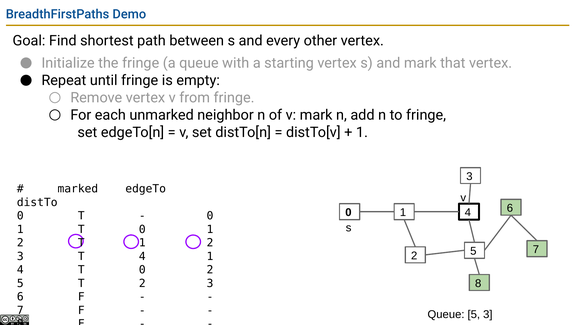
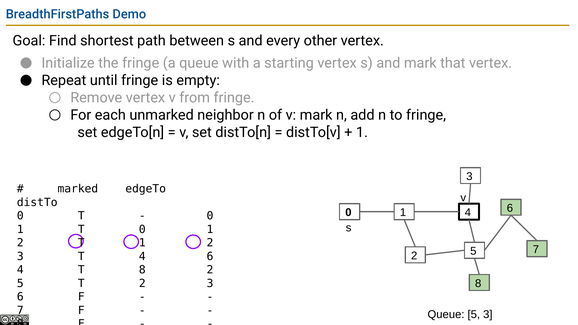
4 1: 1 -> 6 (210, 256)
4 T 0: 0 -> 8 (142, 270)
